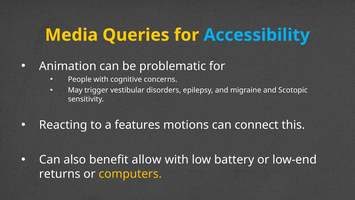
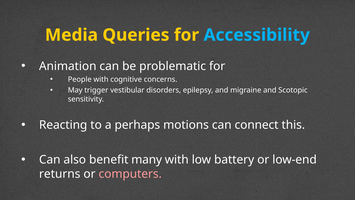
features: features -> perhaps (137, 125)
allow: allow -> many (147, 160)
computers colour: yellow -> pink (130, 174)
